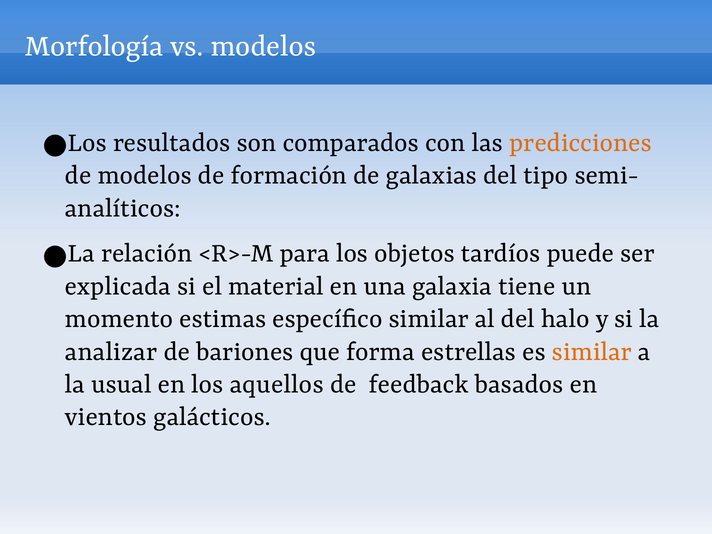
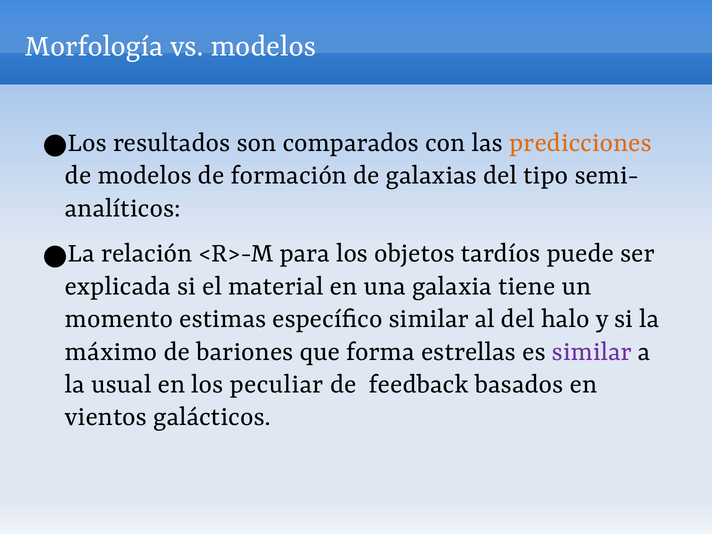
analizar: analizar -> máximo (111, 351)
similar colour: orange -> purple (592, 351)
aquellos: aquellos -> peculiar (277, 383)
